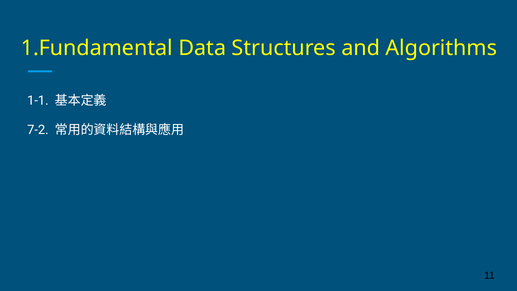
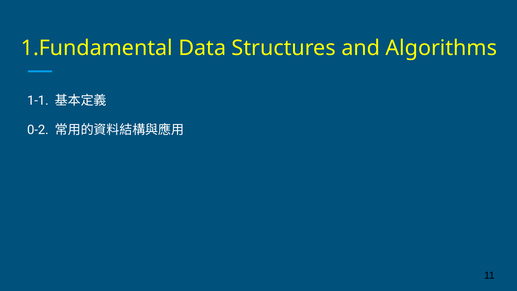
7-2: 7-2 -> 0-2 (38, 130)
